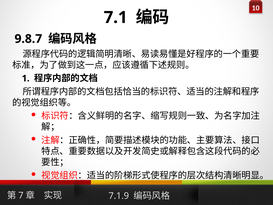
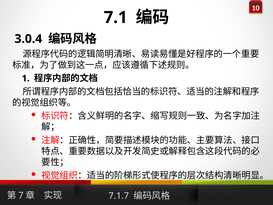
9.8.7: 9.8.7 -> 3.0.4 (28, 39)
7.1.9: 7.1.9 -> 7.1.7 (119, 196)
